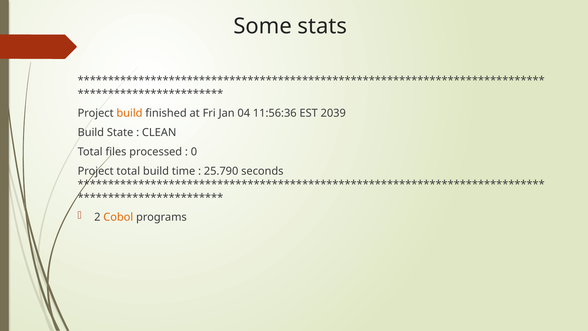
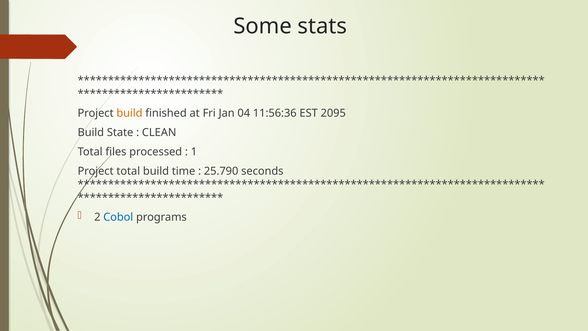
2039: 2039 -> 2095 (333, 113)
0: 0 -> 1 (194, 152)
Cobol colour: orange -> blue (118, 217)
